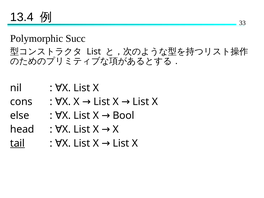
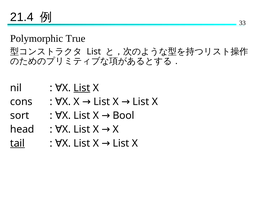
13.4: 13.4 -> 21.4 (22, 17)
Succ: Succ -> True (75, 39)
List underline: none -> present (82, 88)
else: else -> sort (20, 116)
